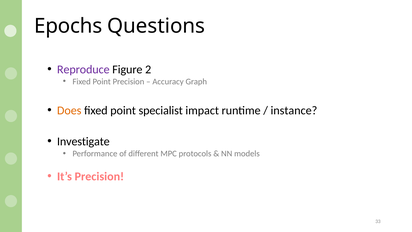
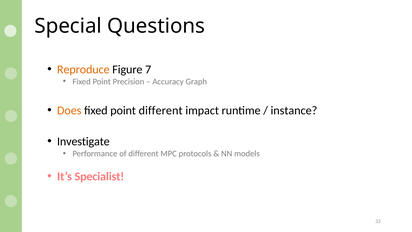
Epochs: Epochs -> Special (68, 26)
Reproduce colour: purple -> orange (83, 69)
2: 2 -> 7 (148, 69)
point specialist: specialist -> different (161, 111)
It’s Precision: Precision -> Specialist (99, 176)
